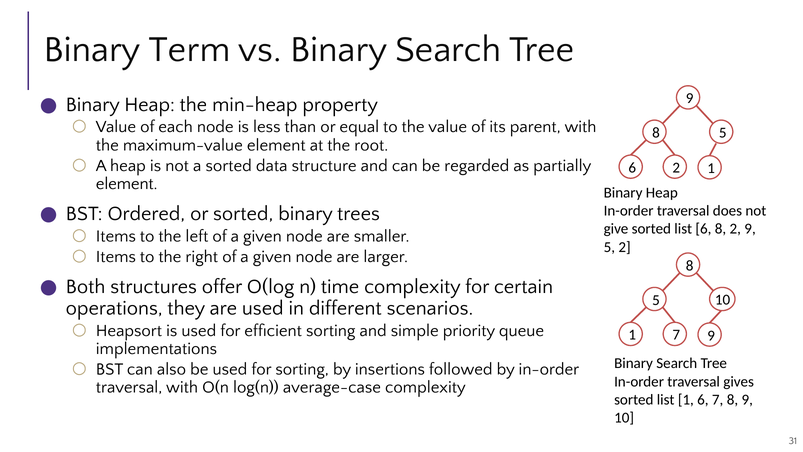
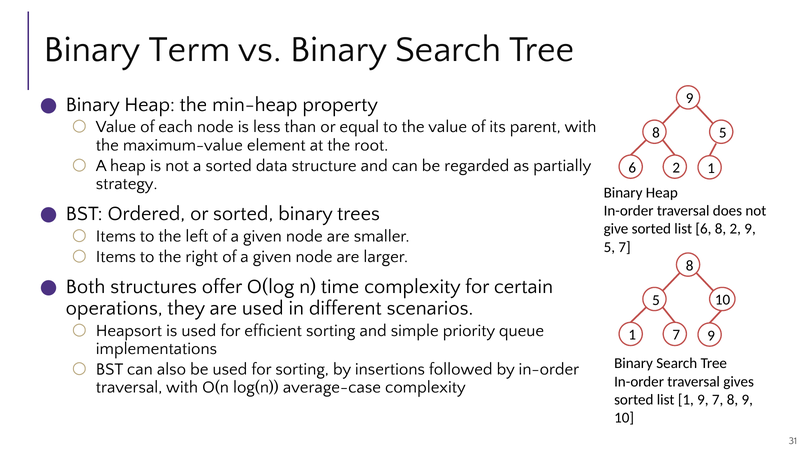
element: element -> strategy (127, 184)
5 2: 2 -> 7 (625, 247)
1 6: 6 -> 9 (703, 399)
